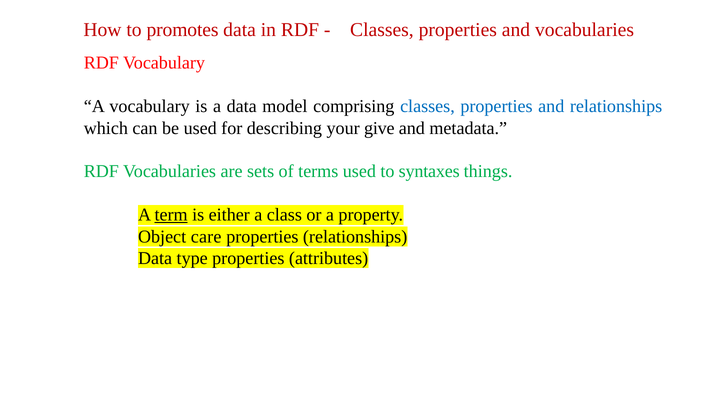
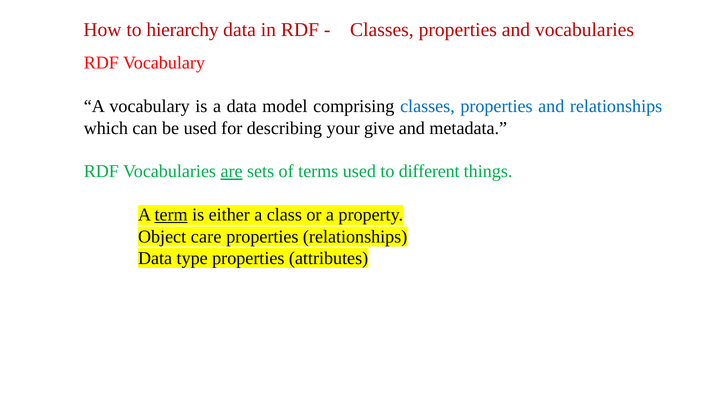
promotes: promotes -> hierarchy (183, 30)
are underline: none -> present (232, 171)
syntaxes: syntaxes -> different (429, 171)
